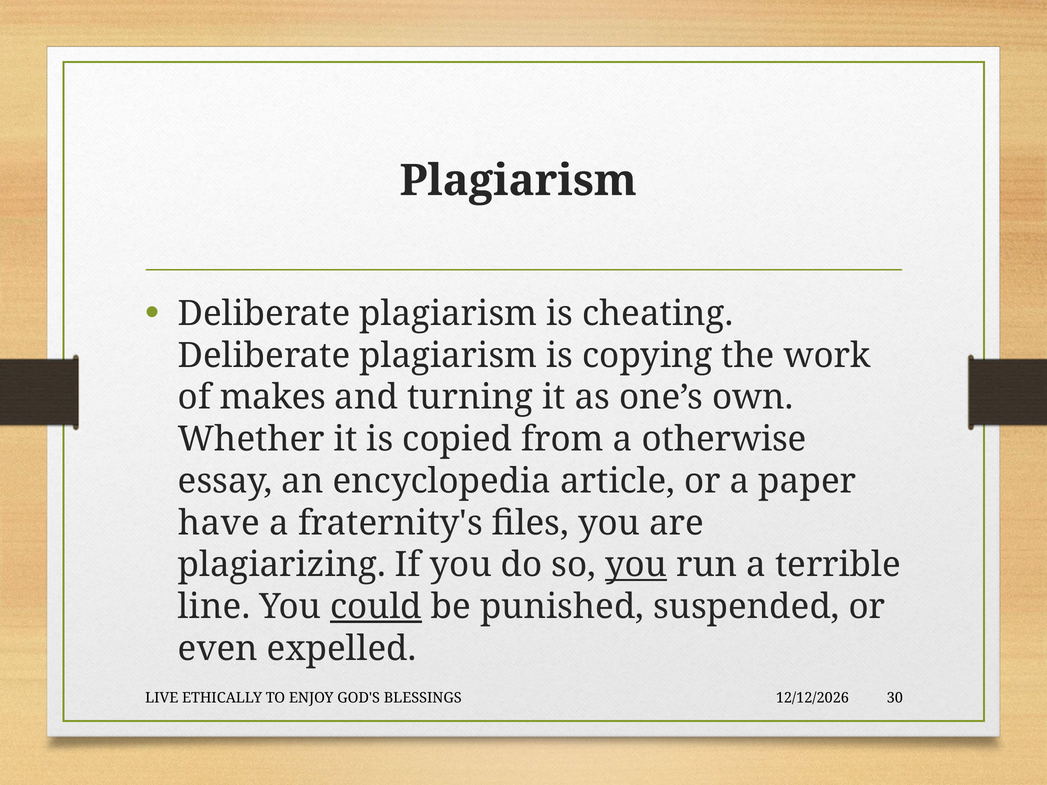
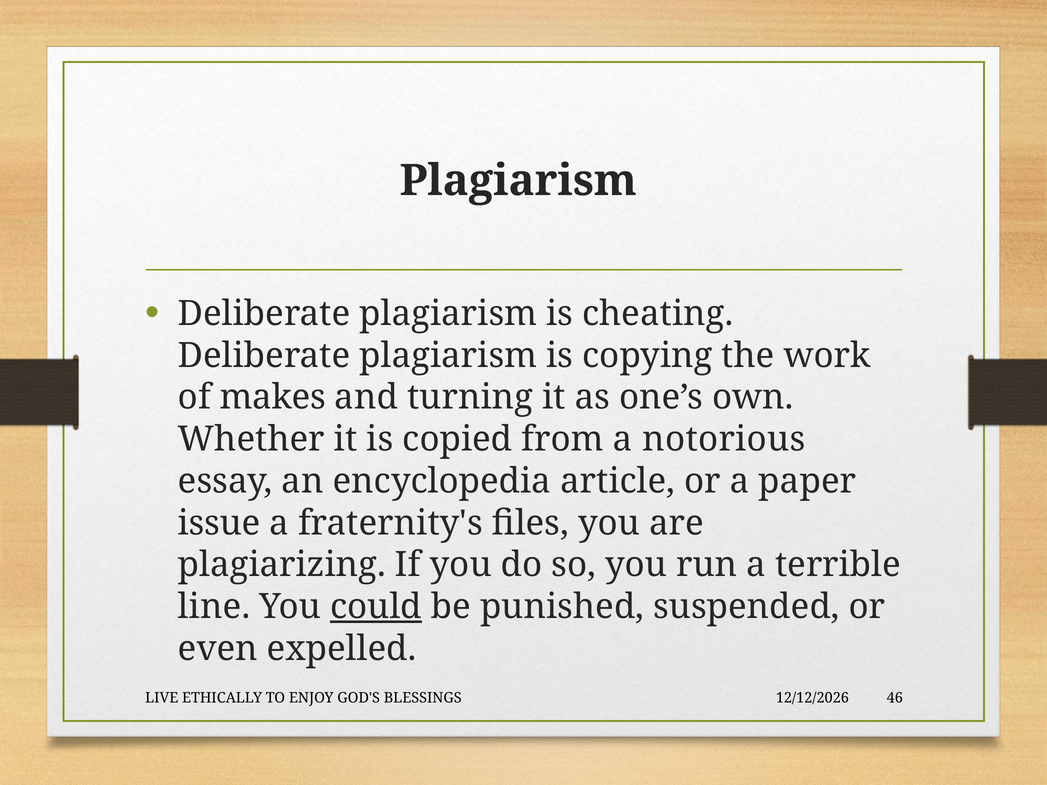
otherwise: otherwise -> notorious (724, 439)
have: have -> issue (219, 523)
you underline: present -> none (636, 565)
30: 30 -> 46 (895, 698)
